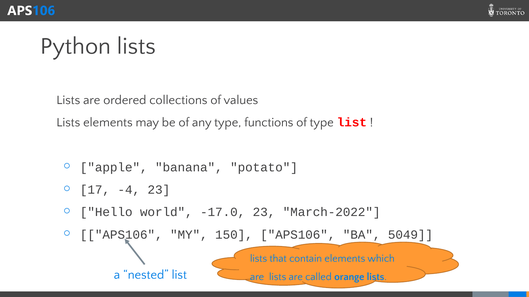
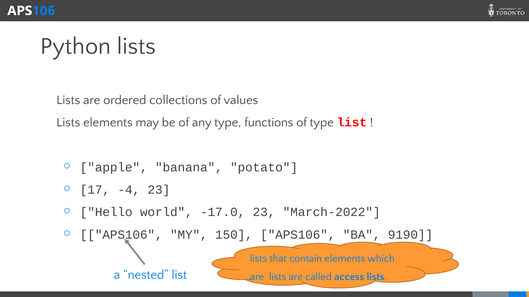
5049: 5049 -> 9190 (410, 235)
orange: orange -> access (349, 277)
